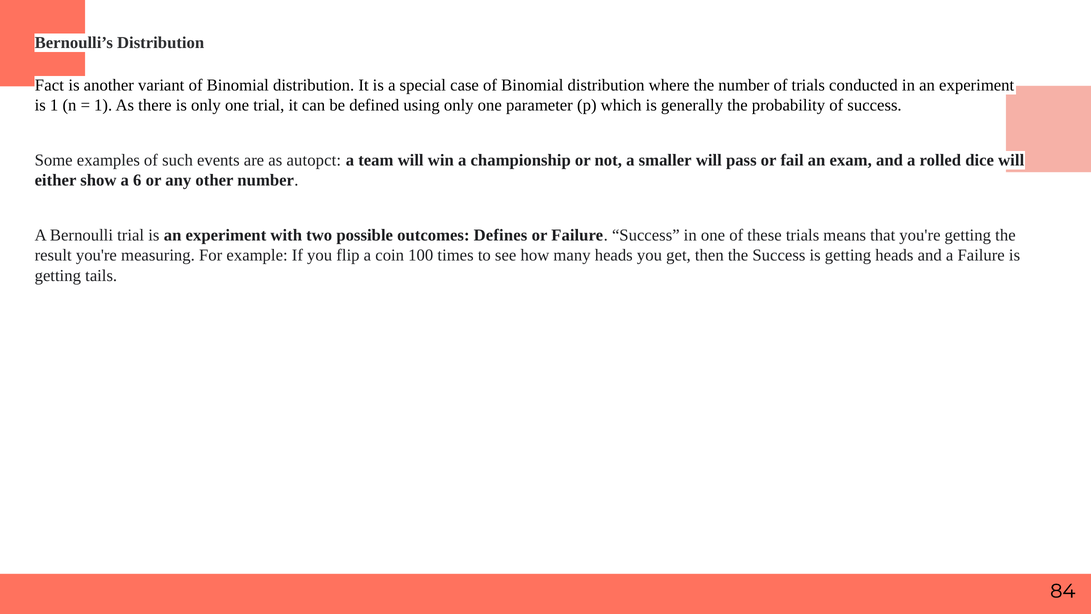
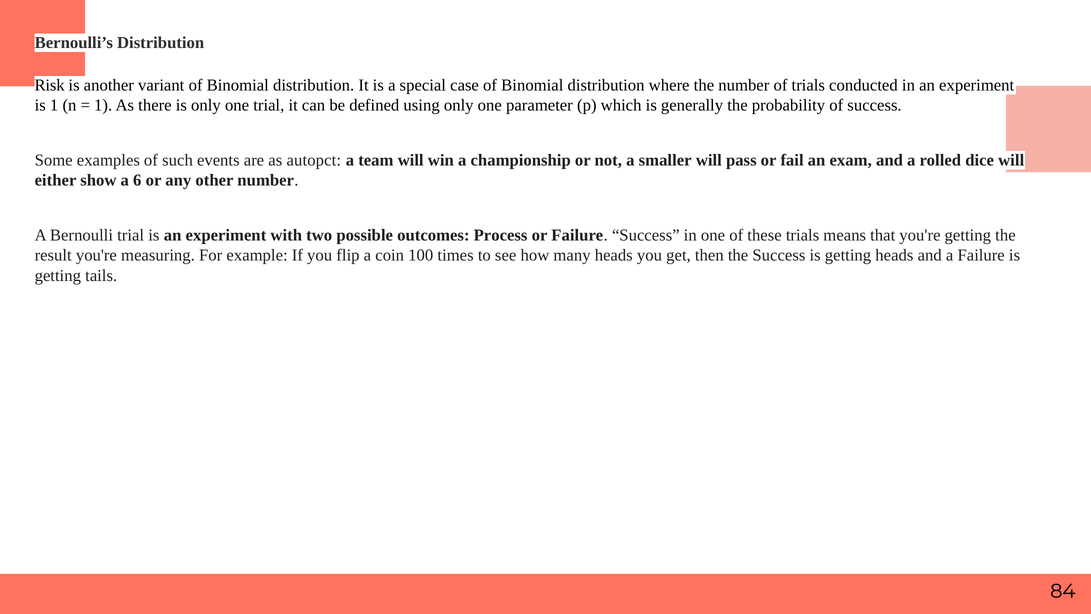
Fact: Fact -> Risk (50, 85)
Defines: Defines -> Process (501, 235)
